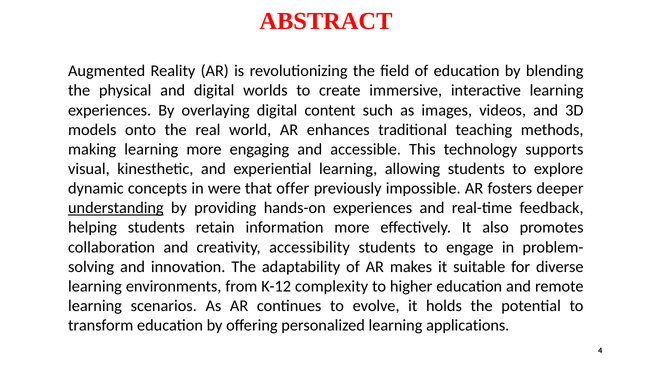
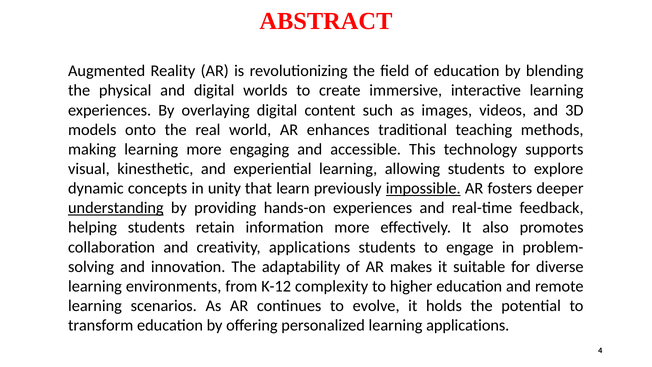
were: were -> unity (224, 188)
offer: offer -> learn (293, 188)
impossible underline: none -> present (423, 188)
creativity accessibility: accessibility -> applications (310, 247)
